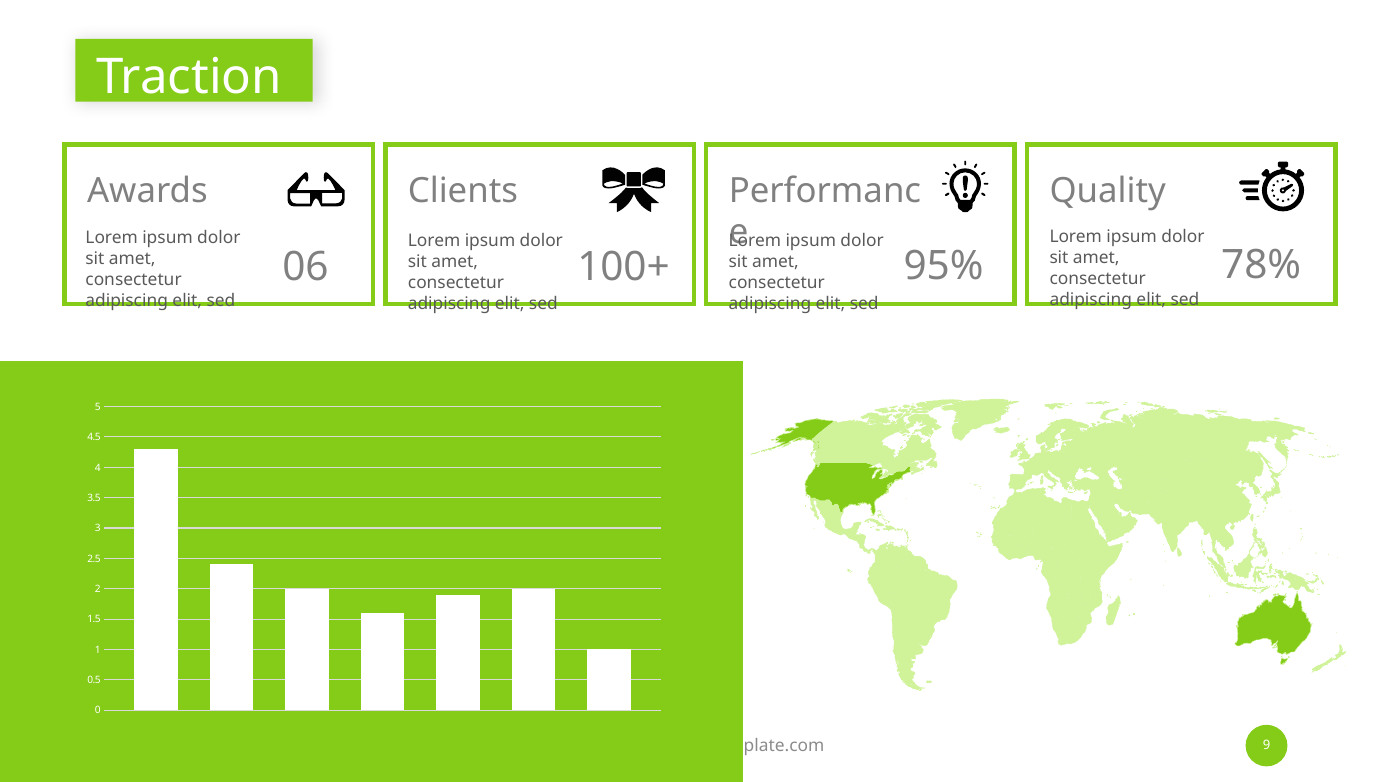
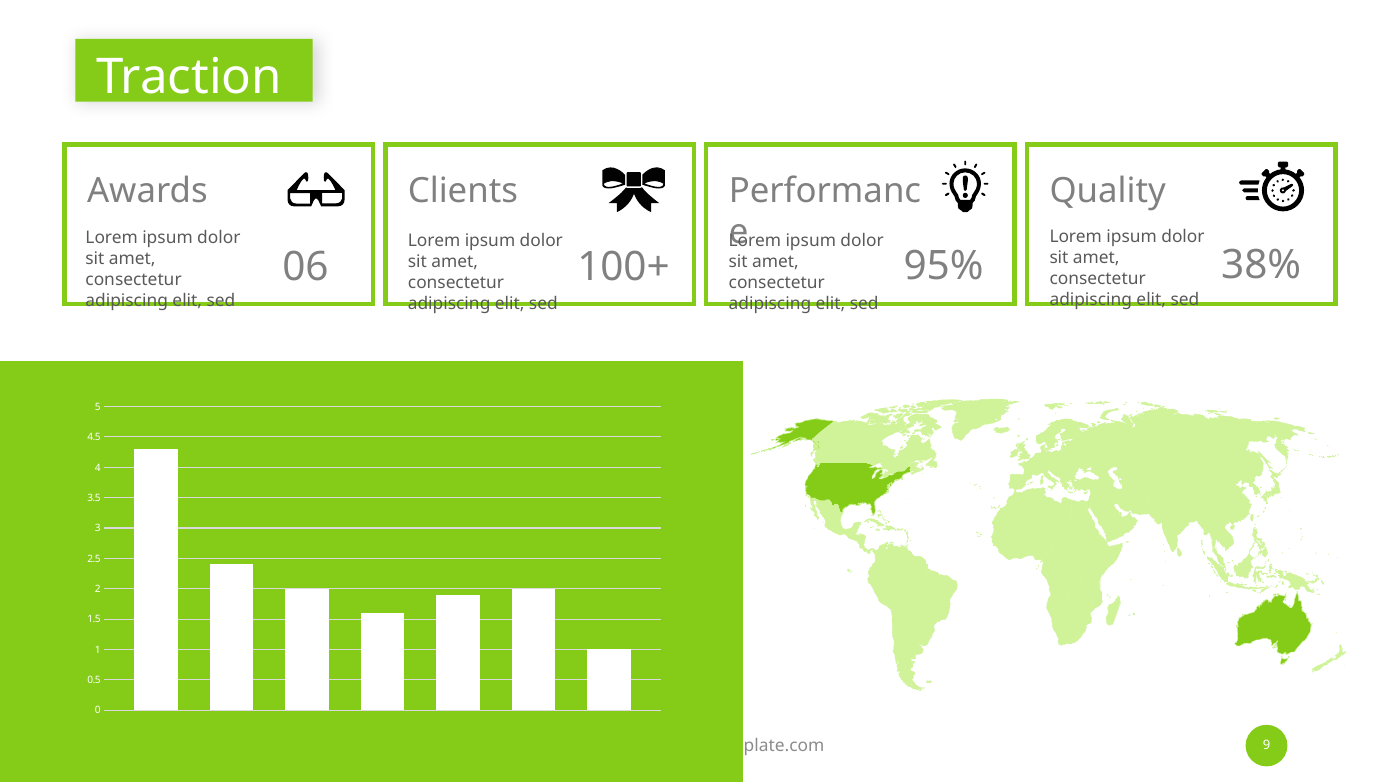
78%: 78% -> 38% (1261, 265)
